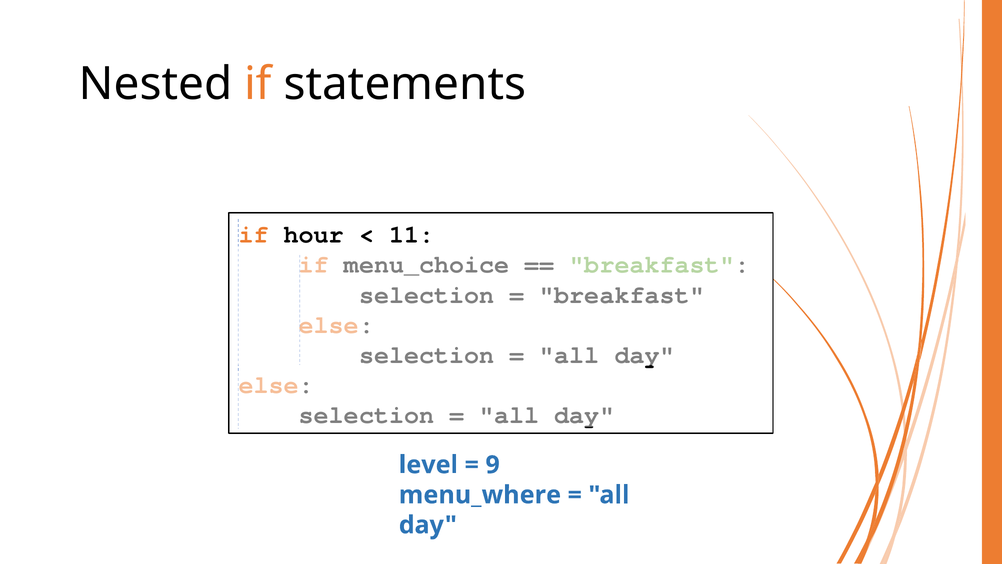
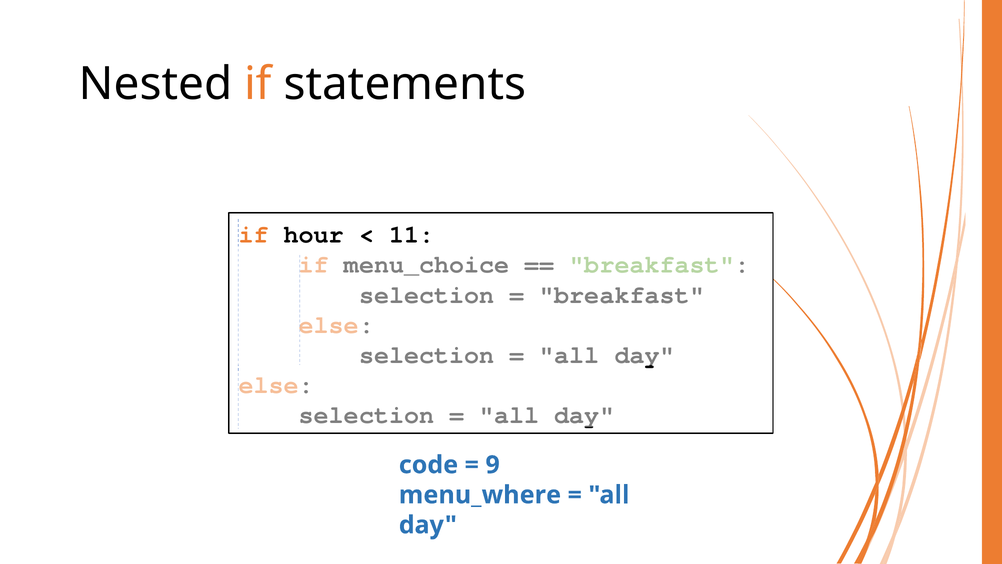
level: level -> code (428, 465)
